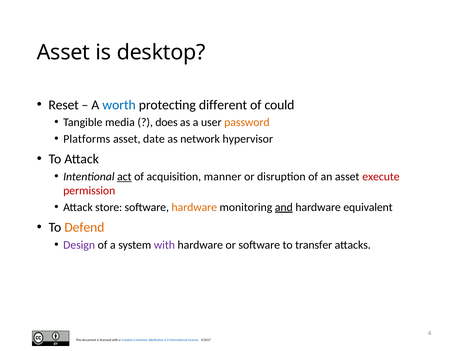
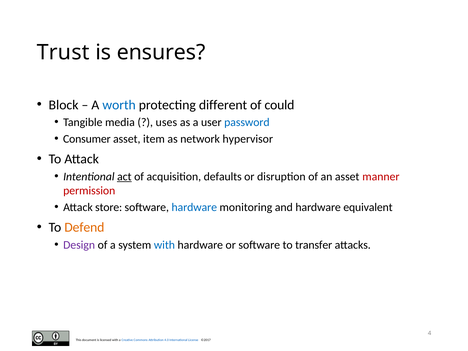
Asset: Asset -> Trust (63, 52)
desktop: desktop -> ensures (161, 52)
Reset: Reset -> Block (64, 105)
does: does -> uses (166, 122)
password colour: orange -> blue (247, 122)
Platforms: Platforms -> Consumer (87, 139)
date: date -> item (154, 139)
manner: manner -> defaults (223, 177)
execute: execute -> manner (381, 177)
hardware colour: orange -> blue (194, 207)
and underline: present -> none (284, 207)
with colour: purple -> blue (164, 245)
